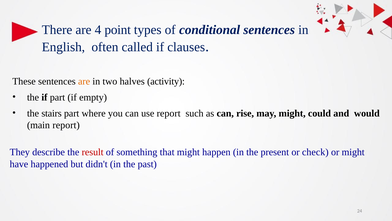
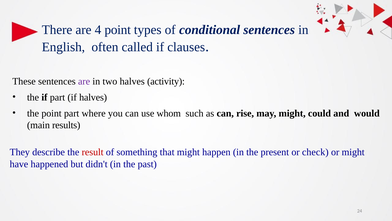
are colour: orange -> purple (84, 81)
if empty: empty -> halves (93, 97)
the stairs: stairs -> point (52, 113)
use report: report -> whom (169, 113)
main report: report -> results (66, 125)
